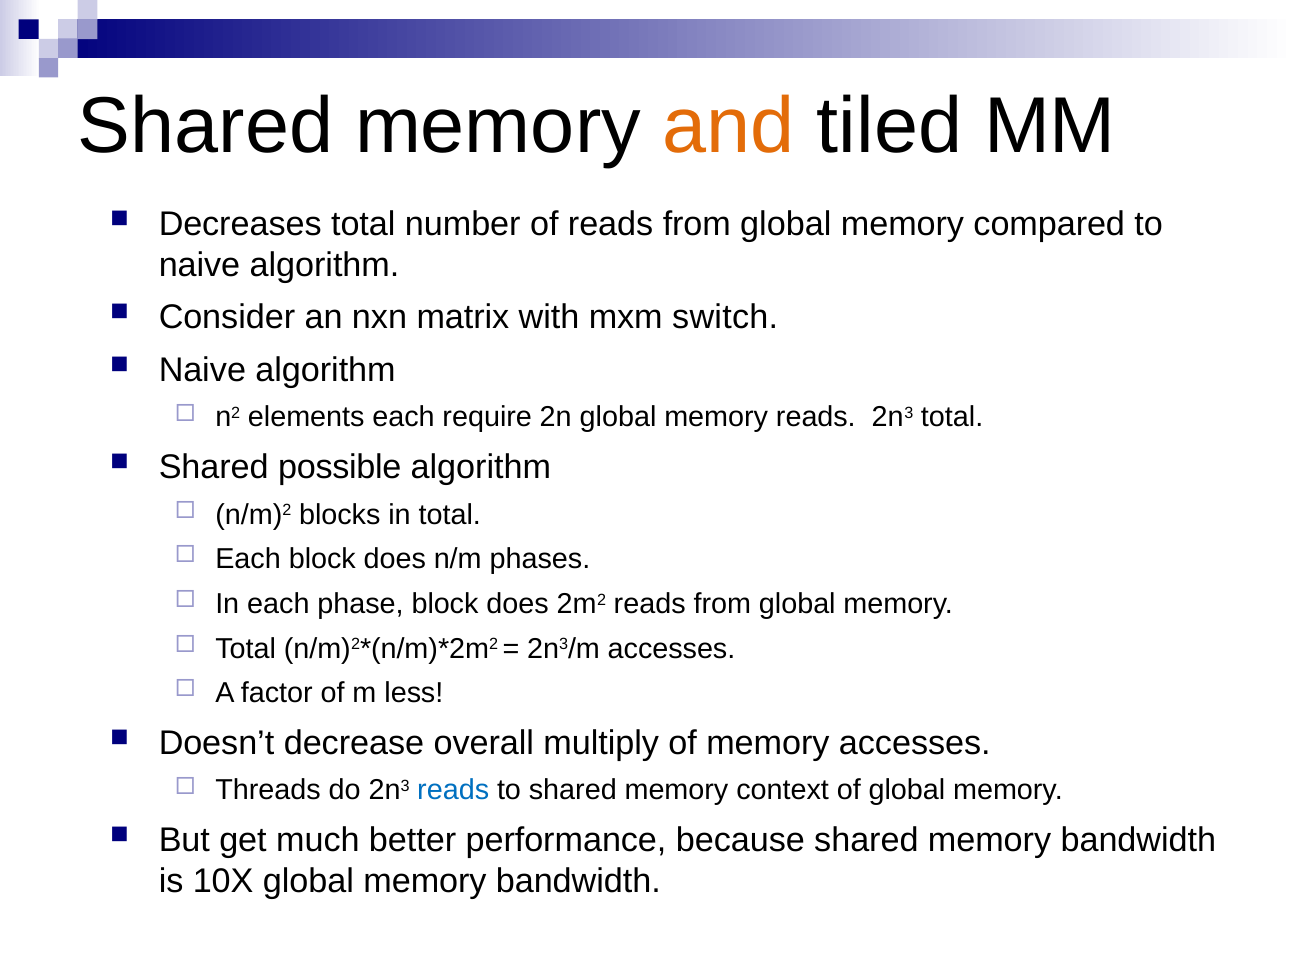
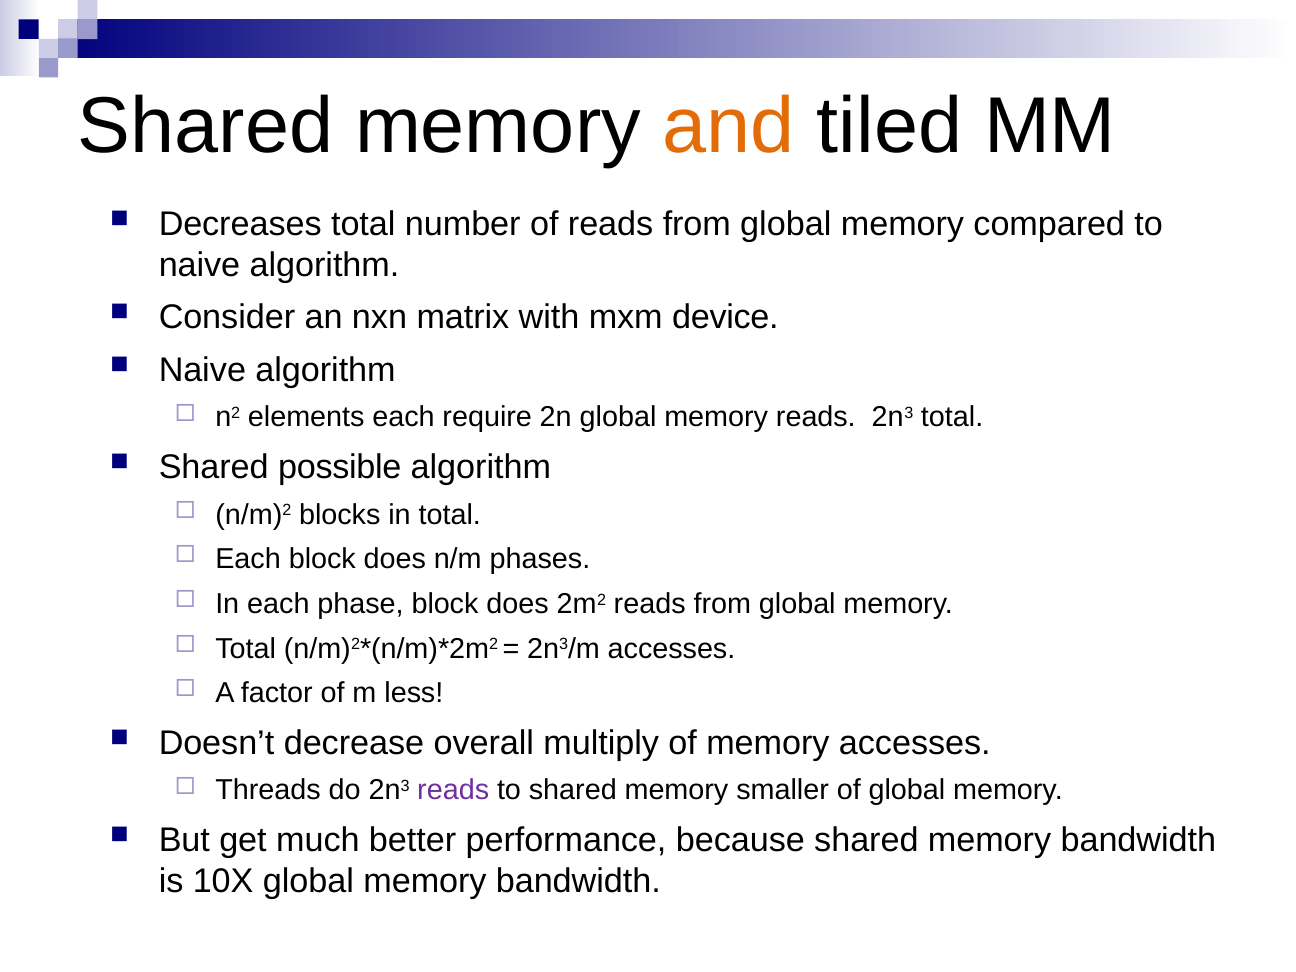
switch: switch -> device (725, 317)
reads colour: blue -> purple (453, 790)
context: context -> smaller (783, 790)
